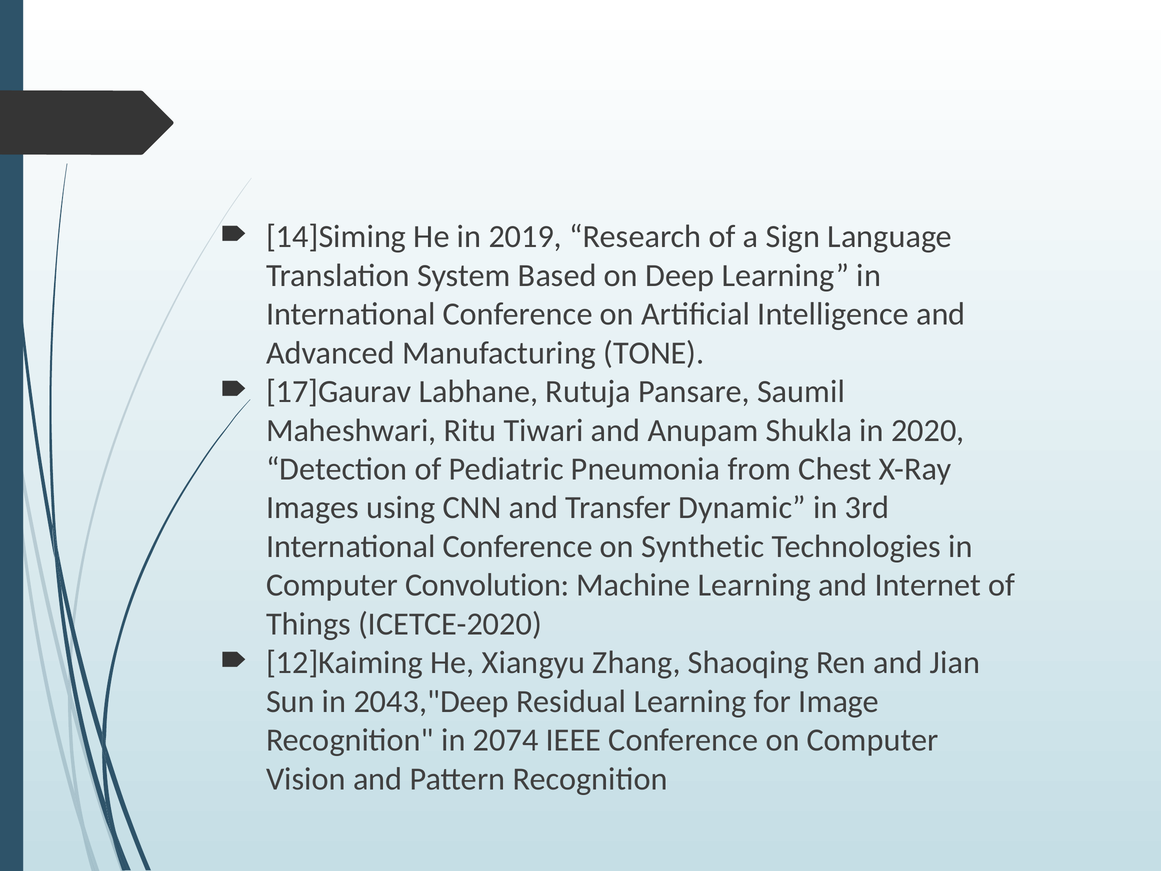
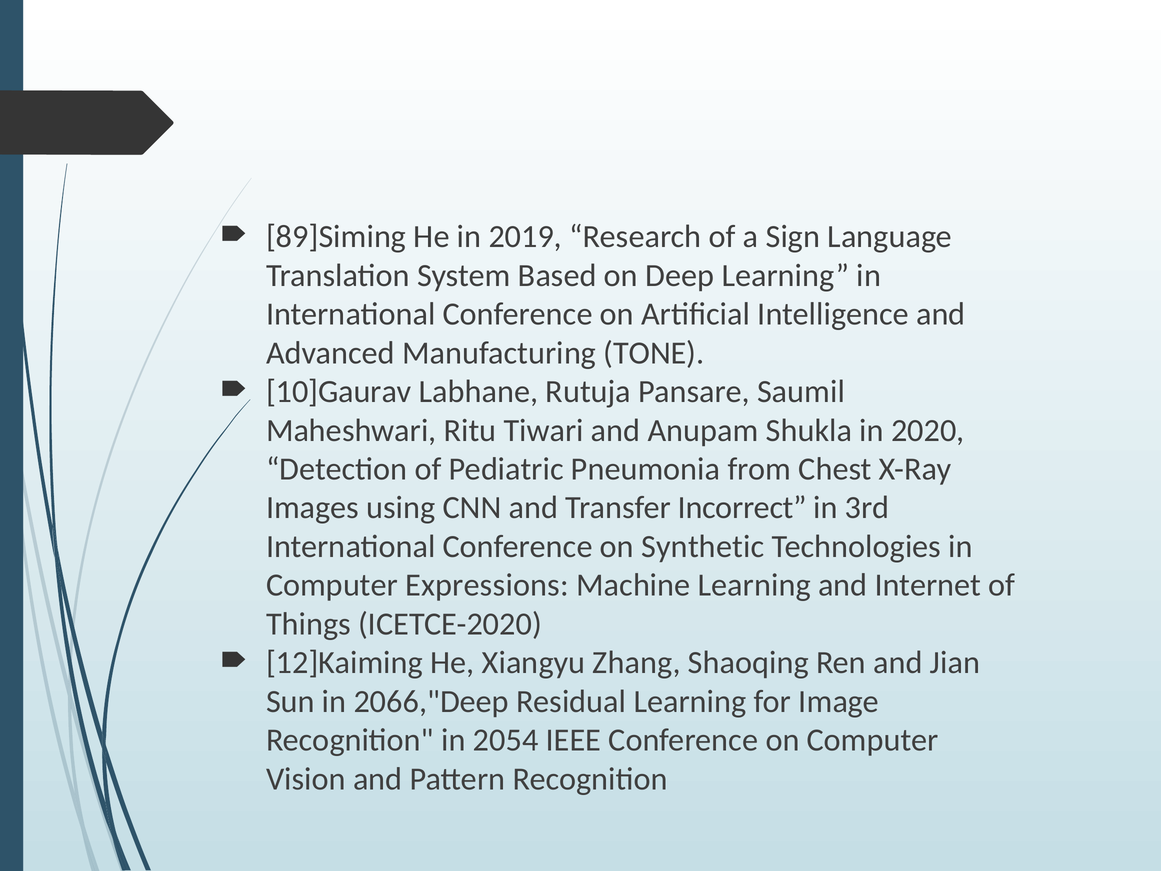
14]Siming: 14]Siming -> 89]Siming (336, 237)
17]Gaurav: 17]Gaurav -> 10]Gaurav (339, 392)
Dynamic: Dynamic -> Incorrect (742, 508)
Convolution: Convolution -> Expressions (487, 585)
2043,"Deep: 2043,"Deep -> 2066,"Deep (431, 701)
2074: 2074 -> 2054 (506, 740)
